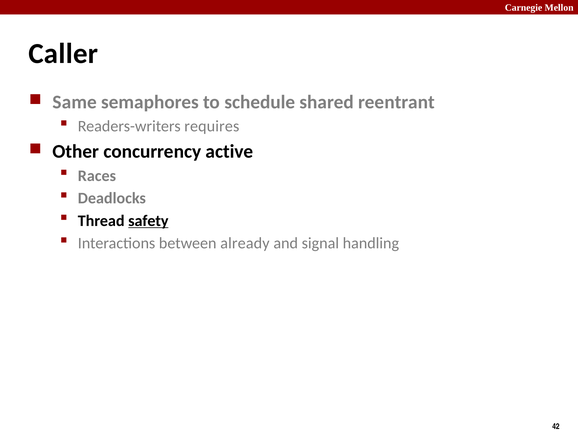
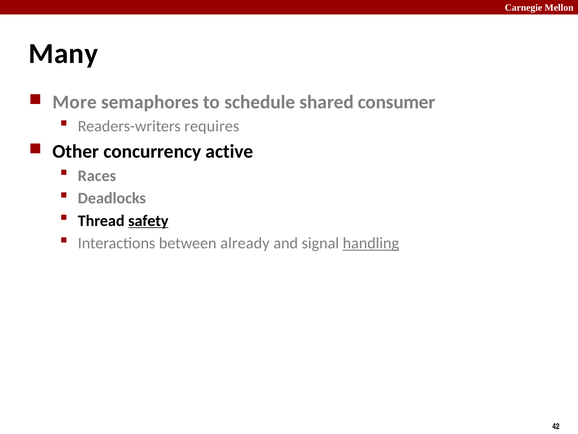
Caller: Caller -> Many (63, 54)
Same: Same -> More (75, 102)
reentrant: reentrant -> consumer (397, 102)
handling underline: none -> present (371, 243)
